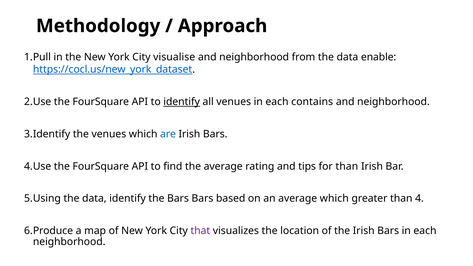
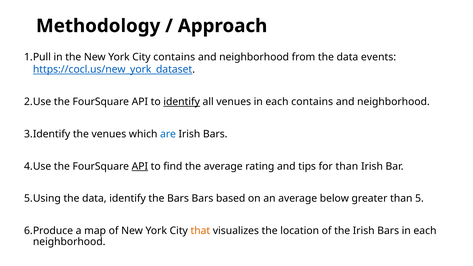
City visualise: visualise -> contains (174, 57)
enable: enable -> events (379, 57)
API underline: none -> present (140, 166)
average which: which -> below (334, 198)
4: 4 -> 5 (419, 198)
that colour: purple -> orange (200, 231)
